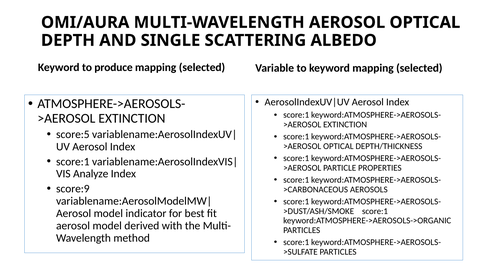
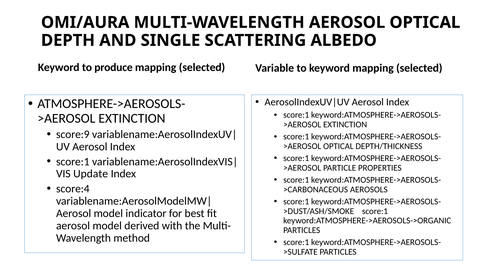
score:5: score:5 -> score:9 (73, 134)
Analyze: Analyze -> Update (91, 174)
score:9: score:9 -> score:4 (73, 188)
